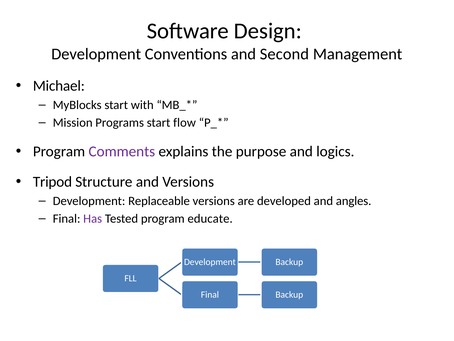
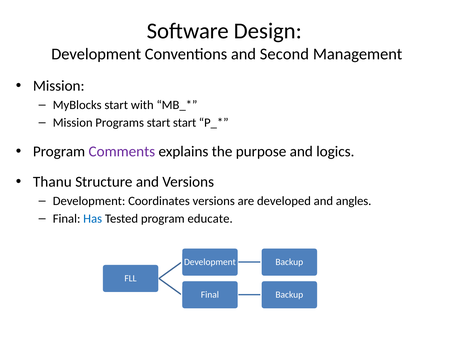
Michael: Michael -> Mission (59, 86)
start flow: flow -> start (185, 122)
Tripod: Tripod -> Thanu (52, 182)
Replaceable: Replaceable -> Coordinates (159, 201)
Has colour: purple -> blue (93, 218)
